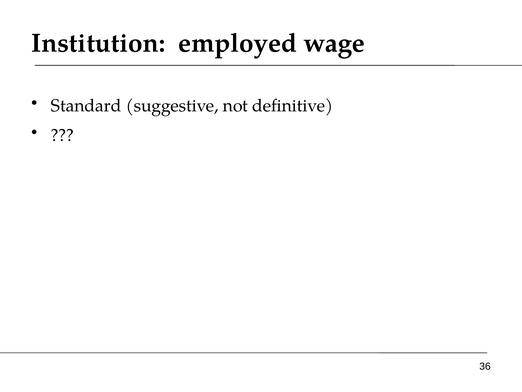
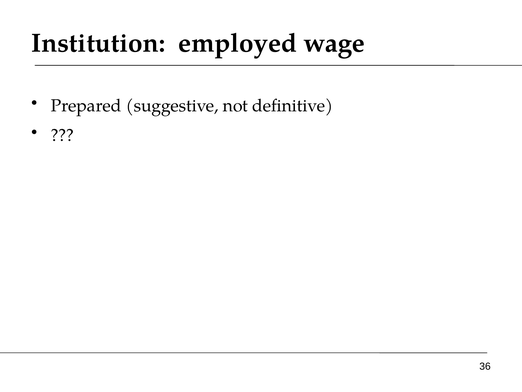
Standard: Standard -> Prepared (86, 106)
